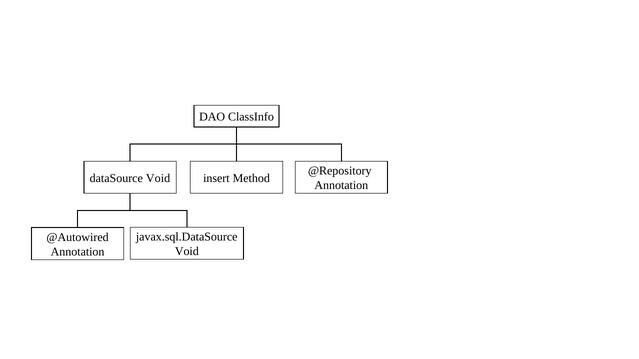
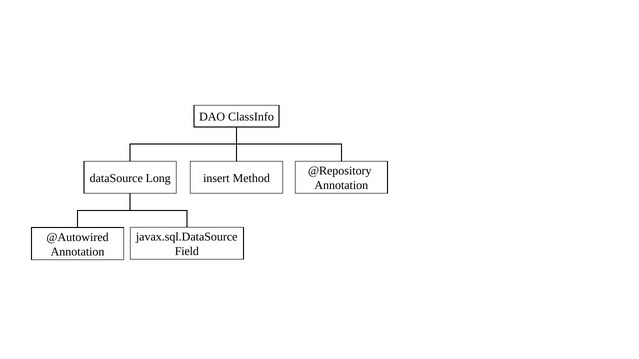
dataSource Void: Void -> Long (158, 178)
Void: Void -> Field (187, 252)
